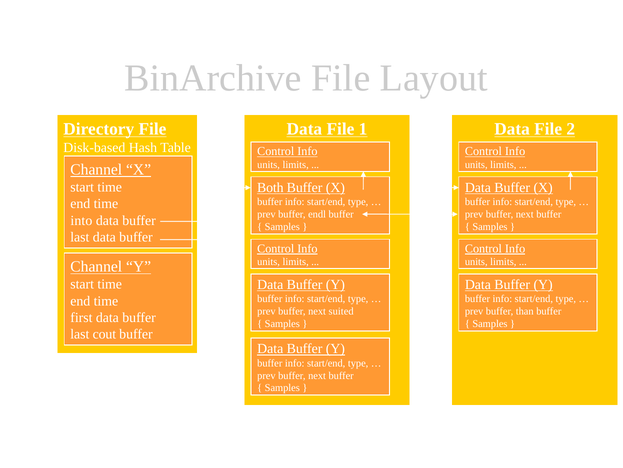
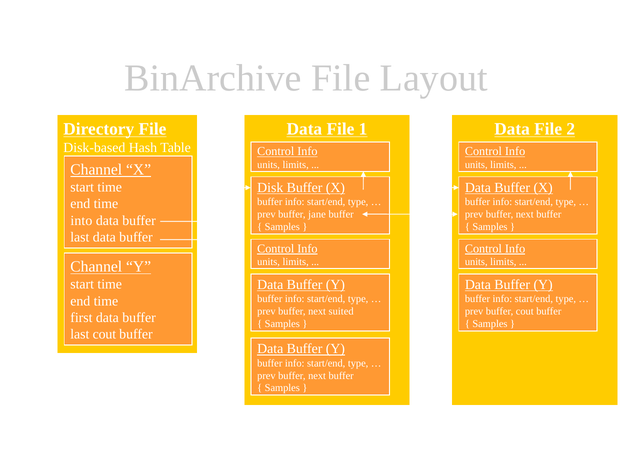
Both: Both -> Disk (270, 187)
endl: endl -> jane (317, 214)
buffer than: than -> cout (525, 311)
